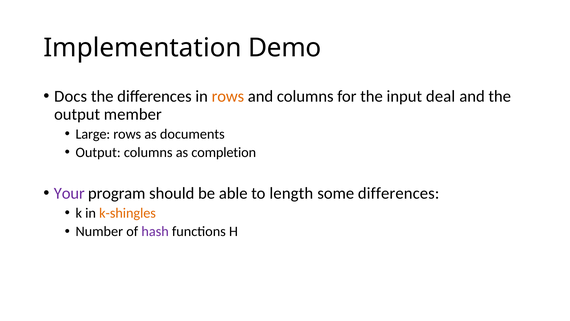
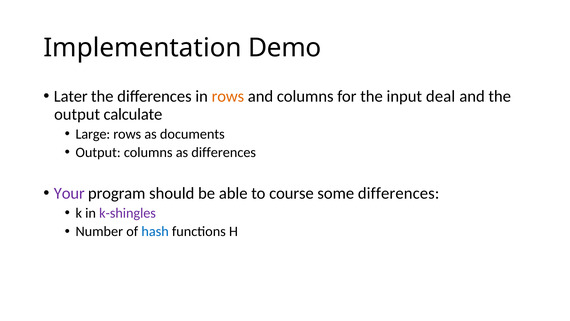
Docs: Docs -> Later (71, 96)
member: member -> calculate (133, 114)
as completion: completion -> differences (224, 152)
length: length -> course (291, 193)
k-shingles colour: orange -> purple (128, 213)
hash colour: purple -> blue (155, 231)
